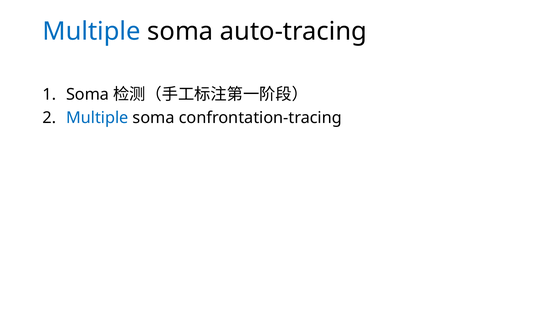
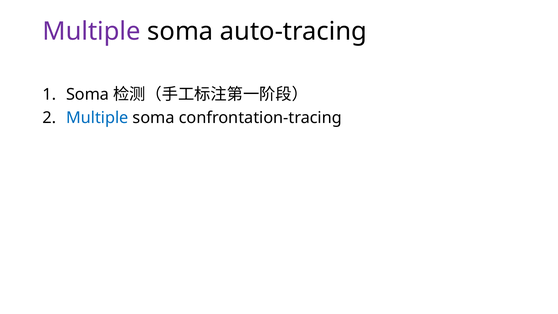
Multiple colour: blue -> purple (92, 32)
